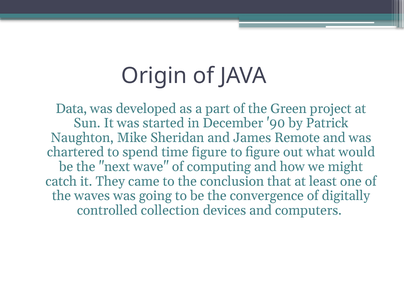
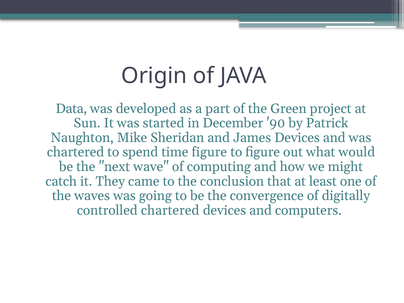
James Remote: Remote -> Devices (297, 138)
controlled collection: collection -> chartered (170, 210)
